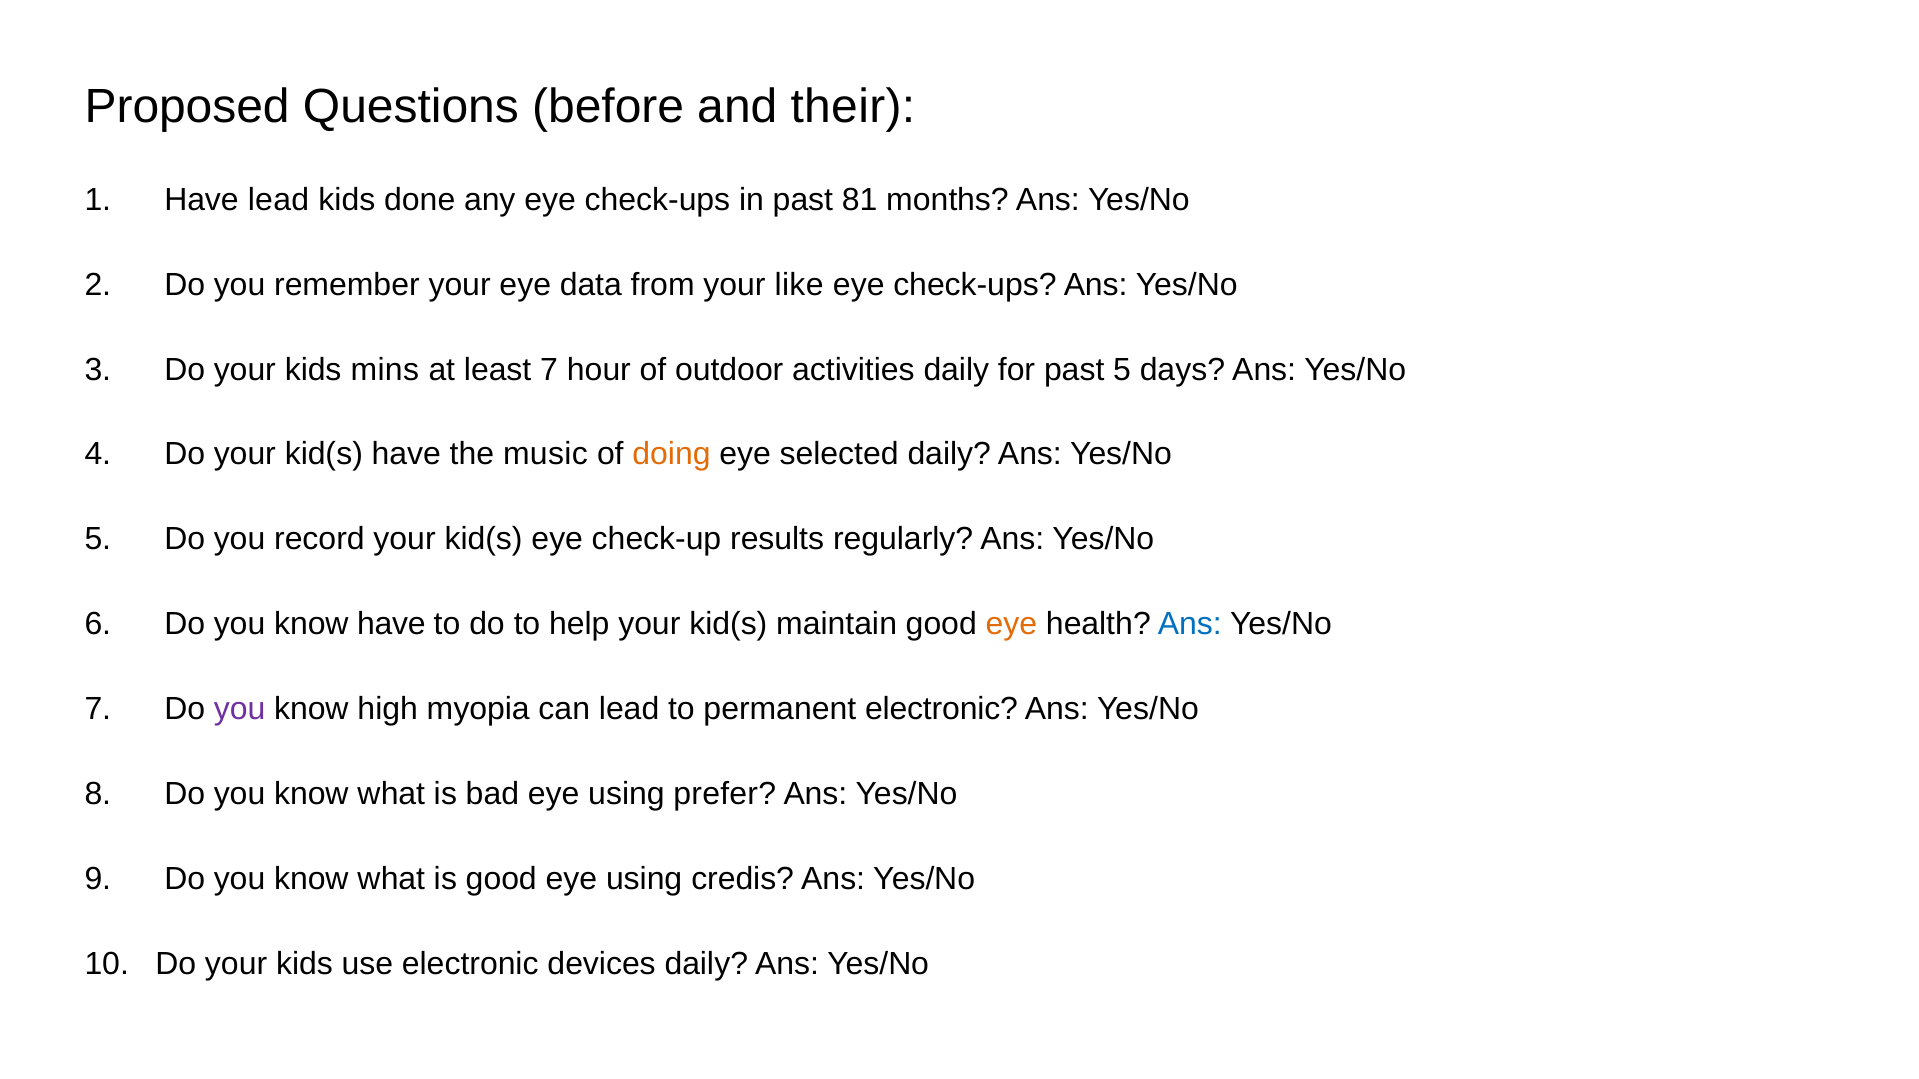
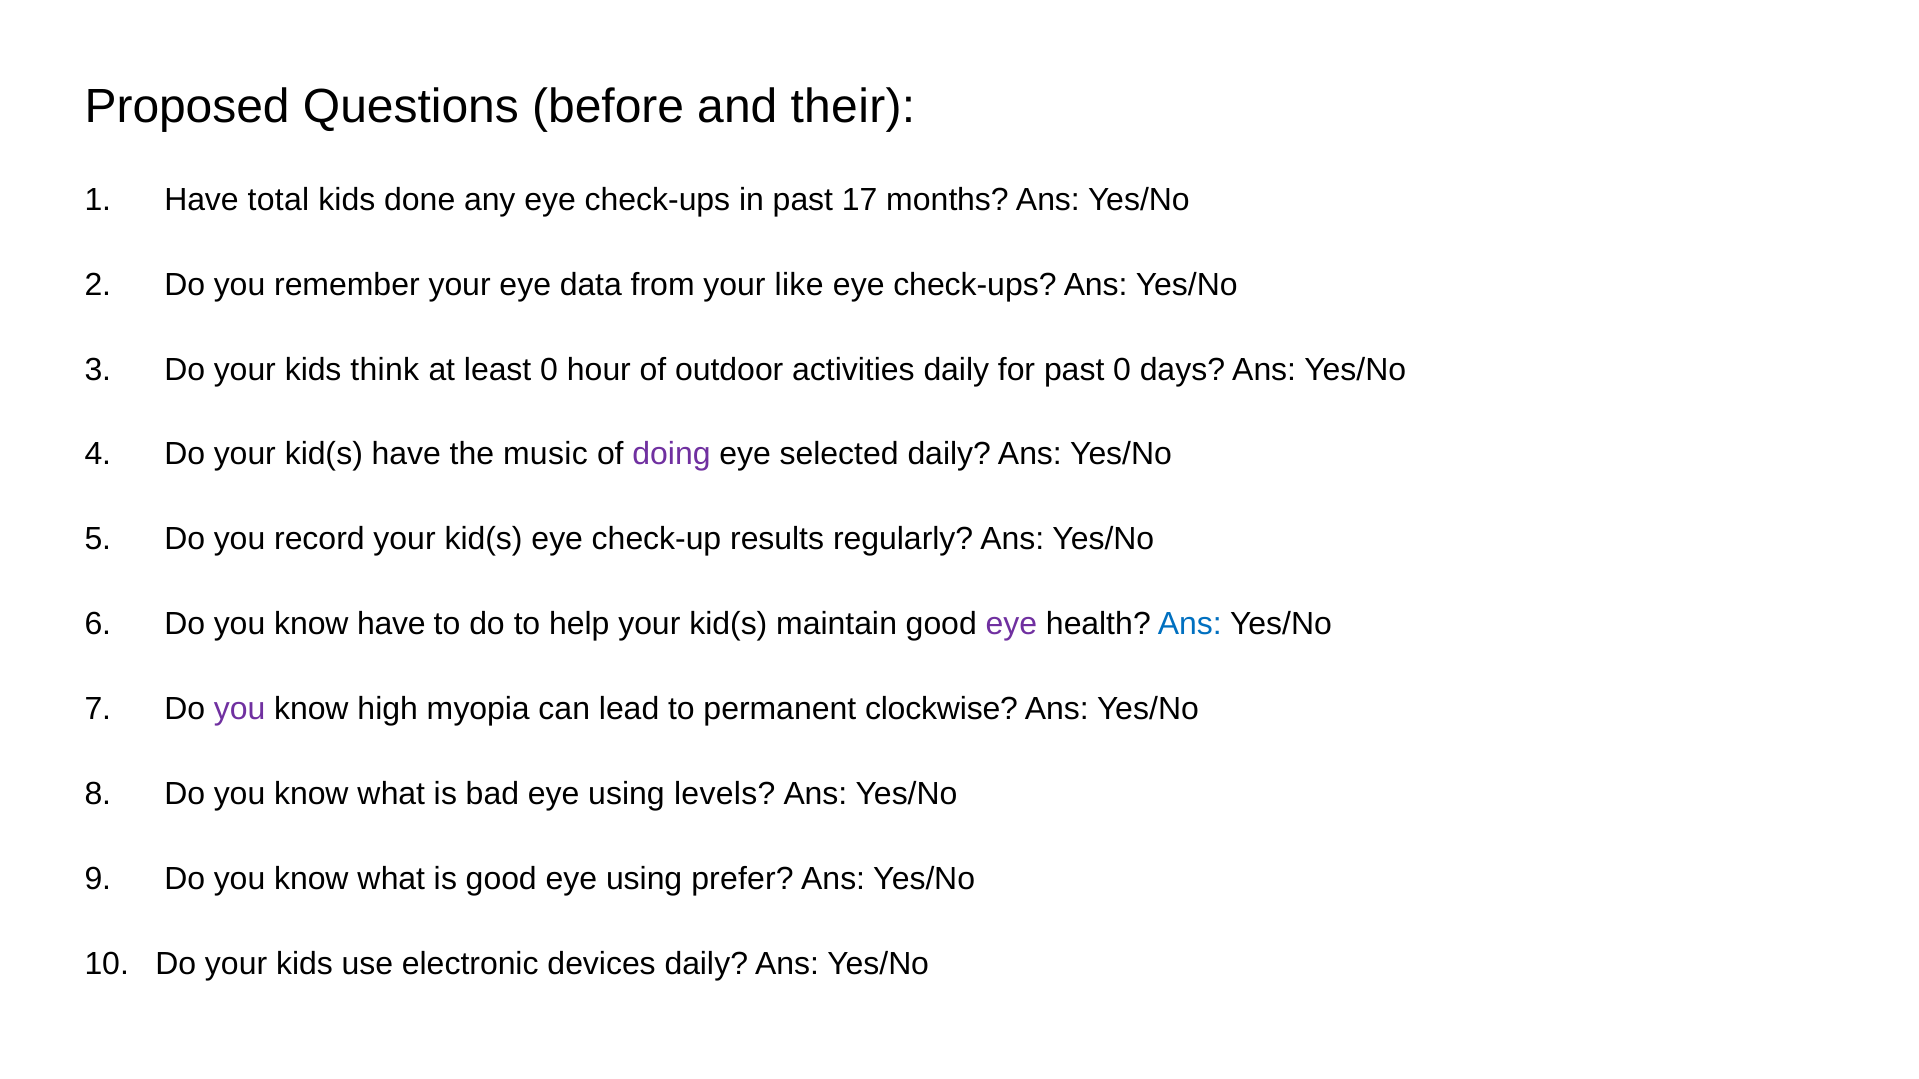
Have lead: lead -> total (278, 200)
81: 81 -> 17 (860, 200)
mins: mins -> think (385, 370)
least 7: 7 -> 0 (549, 370)
past 5: 5 -> 0 (1122, 370)
doing colour: orange -> purple (672, 455)
eye colour: orange -> purple (1011, 624)
permanent electronic: electronic -> clockwise (941, 709)
prefer: prefer -> levels (725, 794)
credis: credis -> prefer (742, 879)
